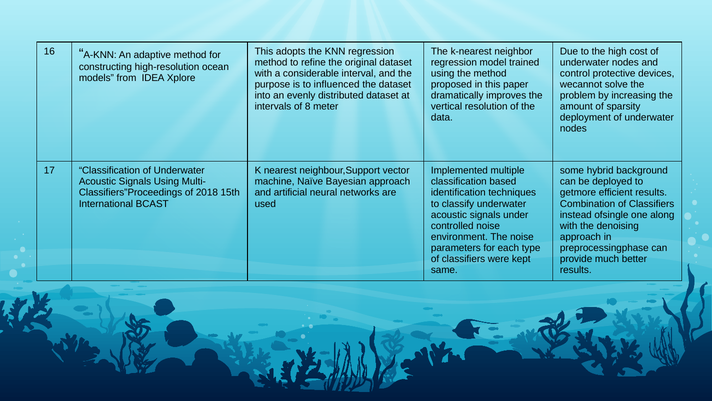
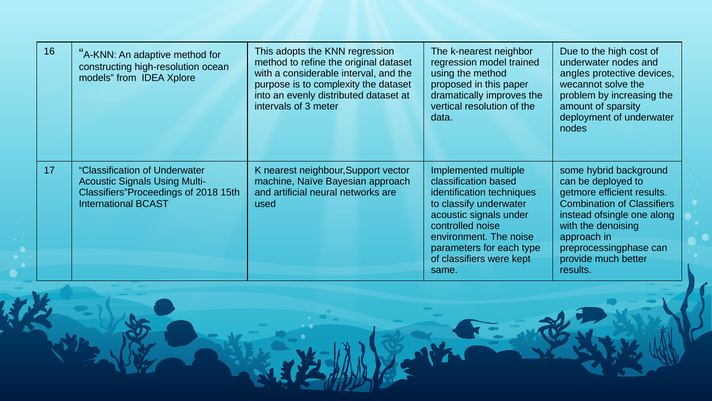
control: control -> angles (575, 73)
influenced: influenced -> complexity (337, 84)
8: 8 -> 3 (308, 106)
